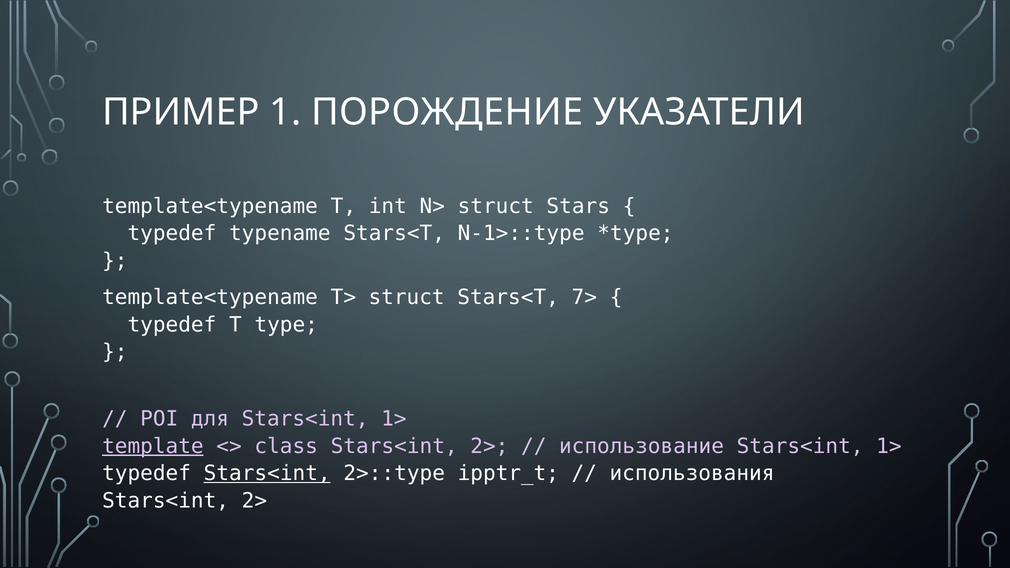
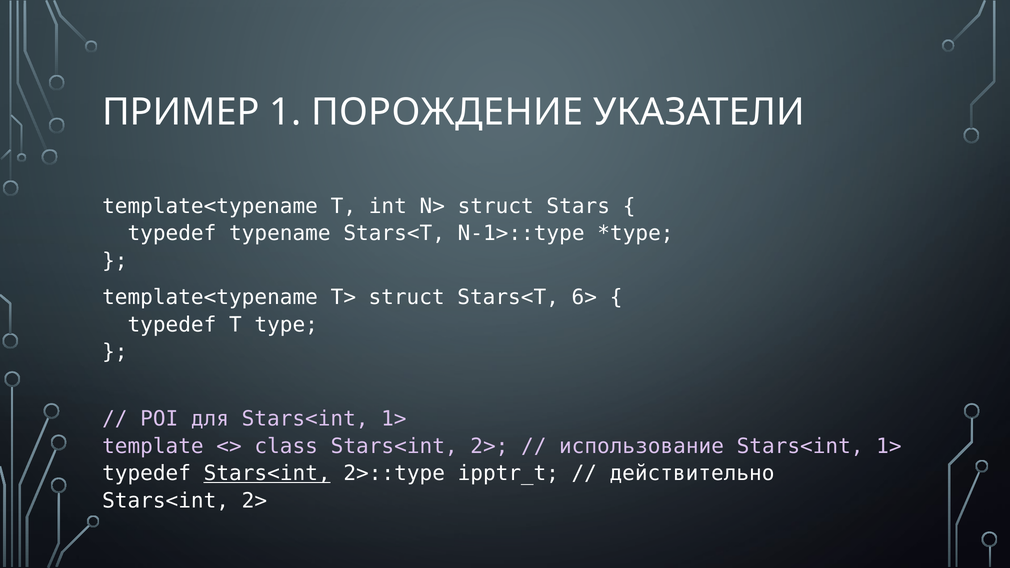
7>: 7> -> 6> (584, 297)
template underline: present -> none (153, 446)
использования: использования -> действительно (692, 474)
